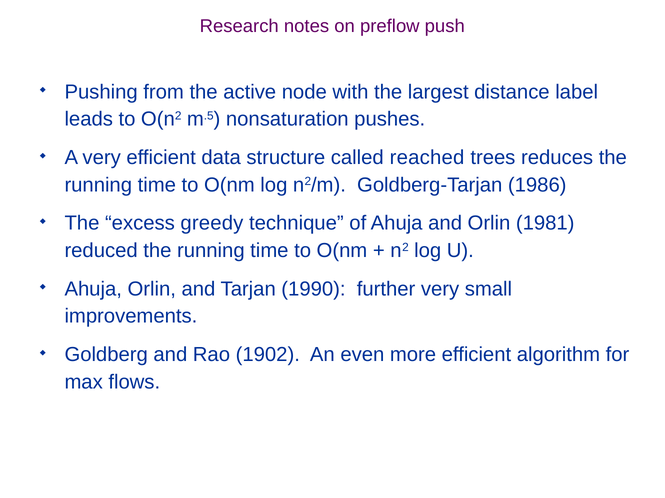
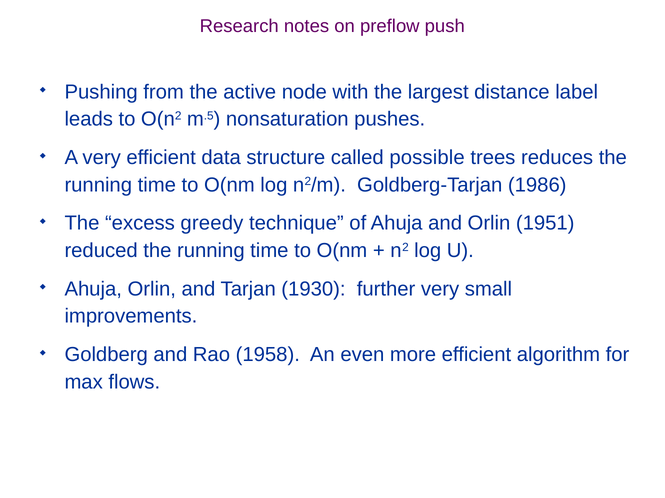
reached: reached -> possible (427, 158)
1981: 1981 -> 1951 (545, 224)
1990: 1990 -> 1930 (313, 289)
1902: 1902 -> 1958 (268, 355)
